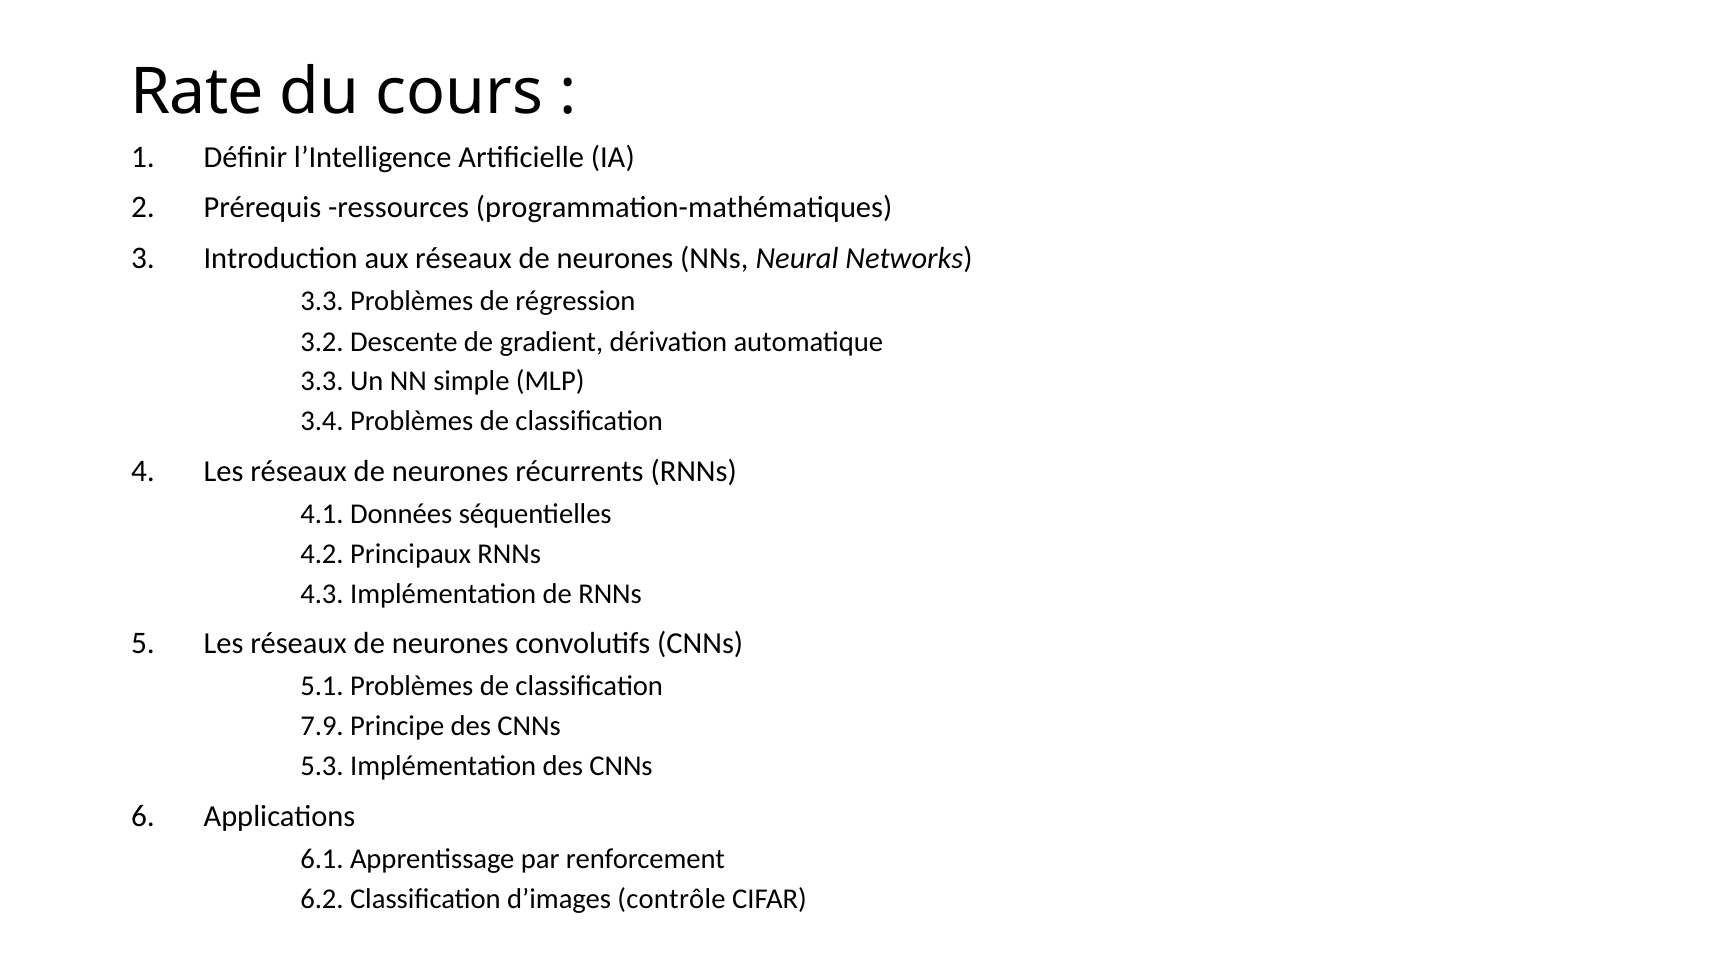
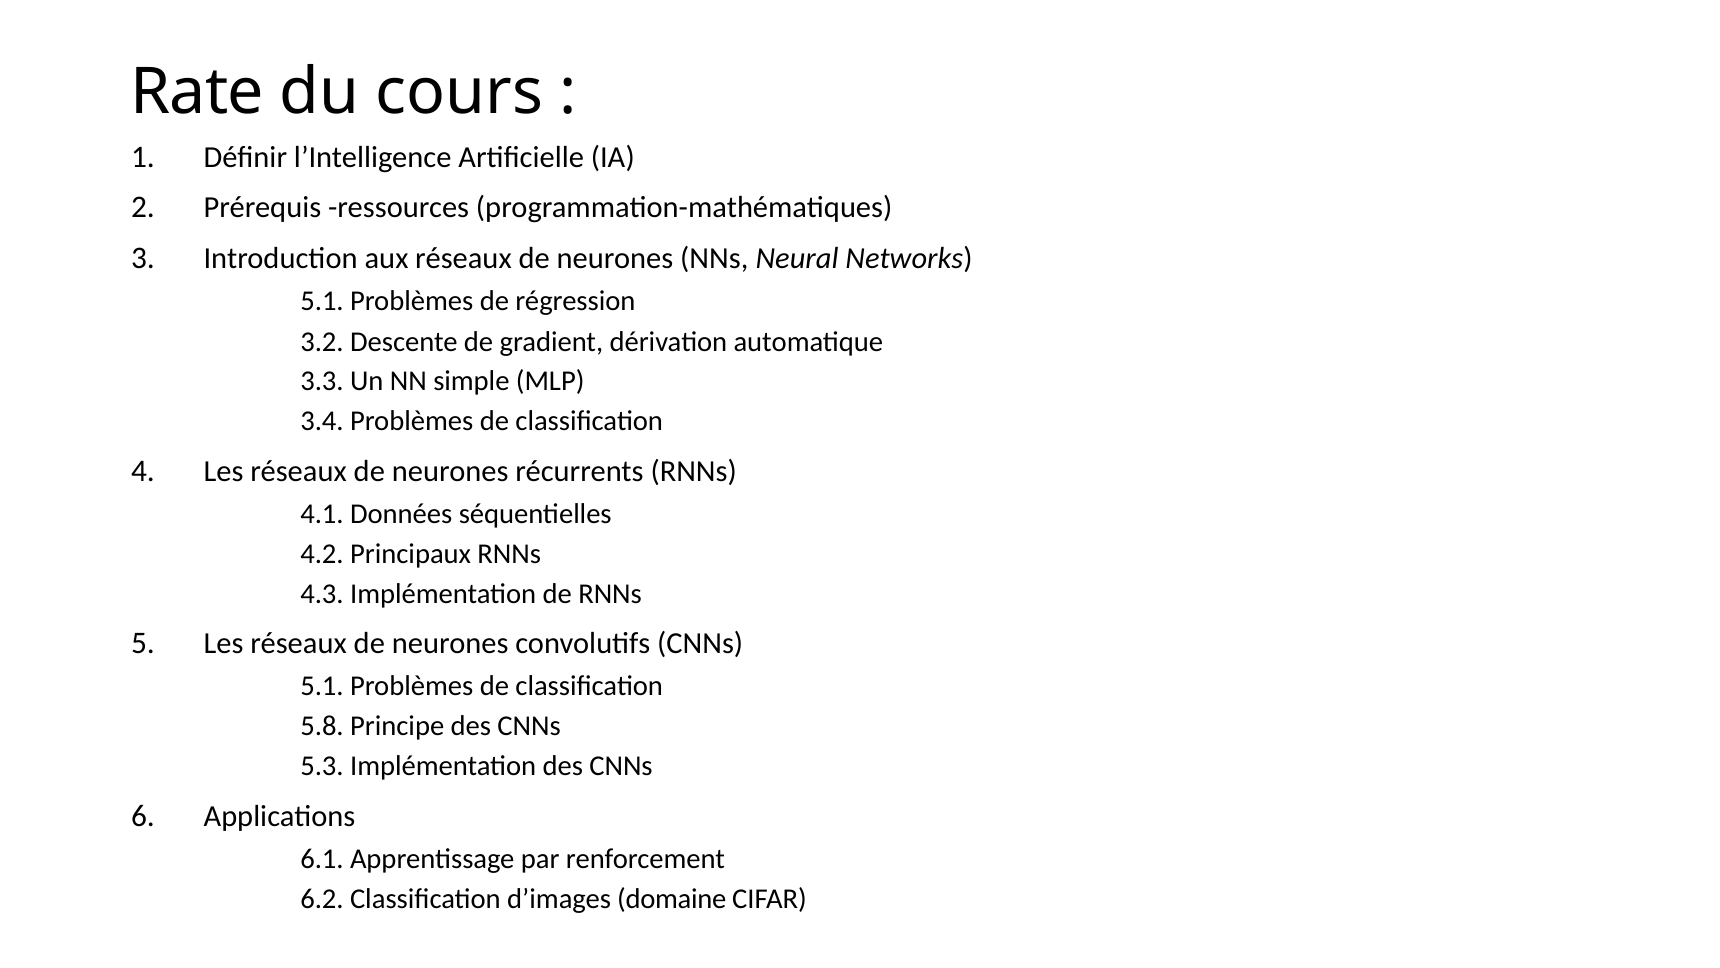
3.3: 3.3 -> 5.1 (322, 301)
7.9: 7.9 -> 5.8 (322, 726)
contrôle: contrôle -> domaine (672, 899)
